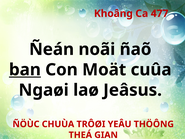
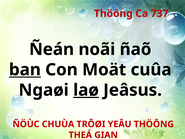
Khoâng: Khoâng -> Thöông (113, 14)
477: 477 -> 737 (160, 14)
laø underline: none -> present (86, 90)
